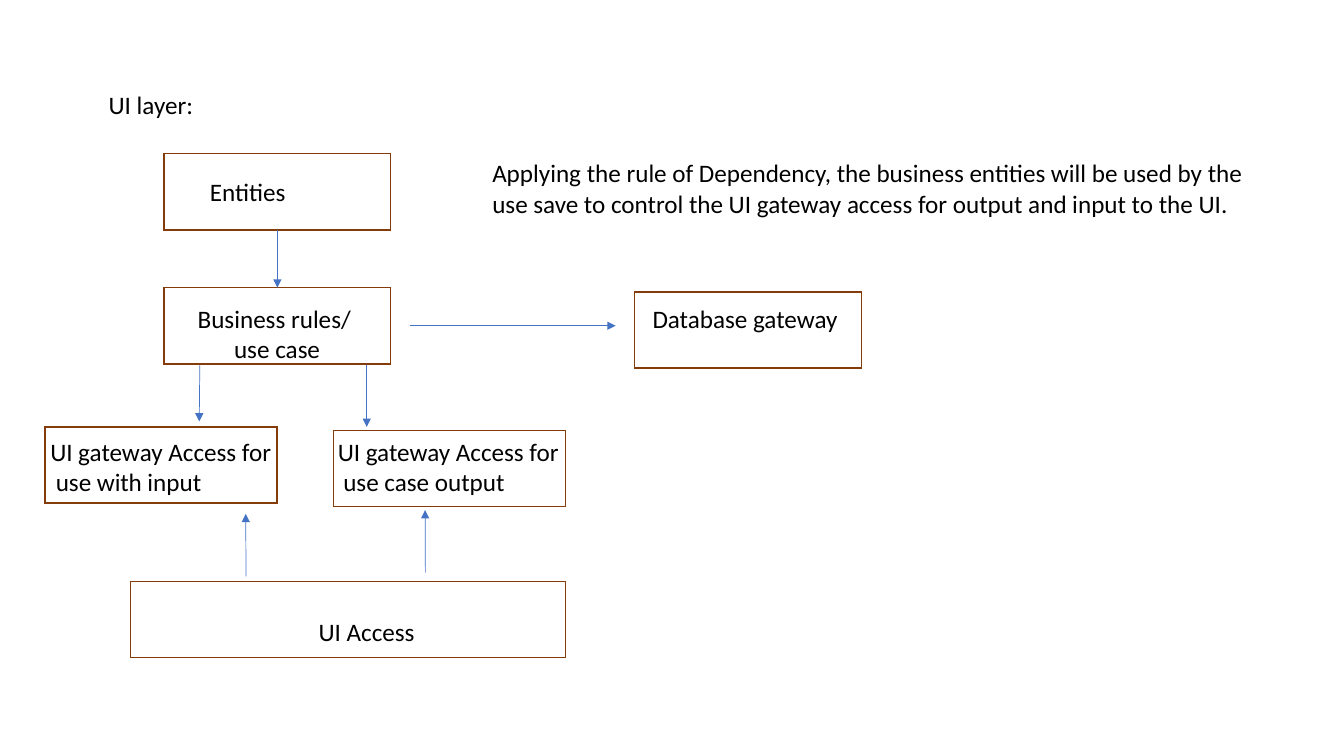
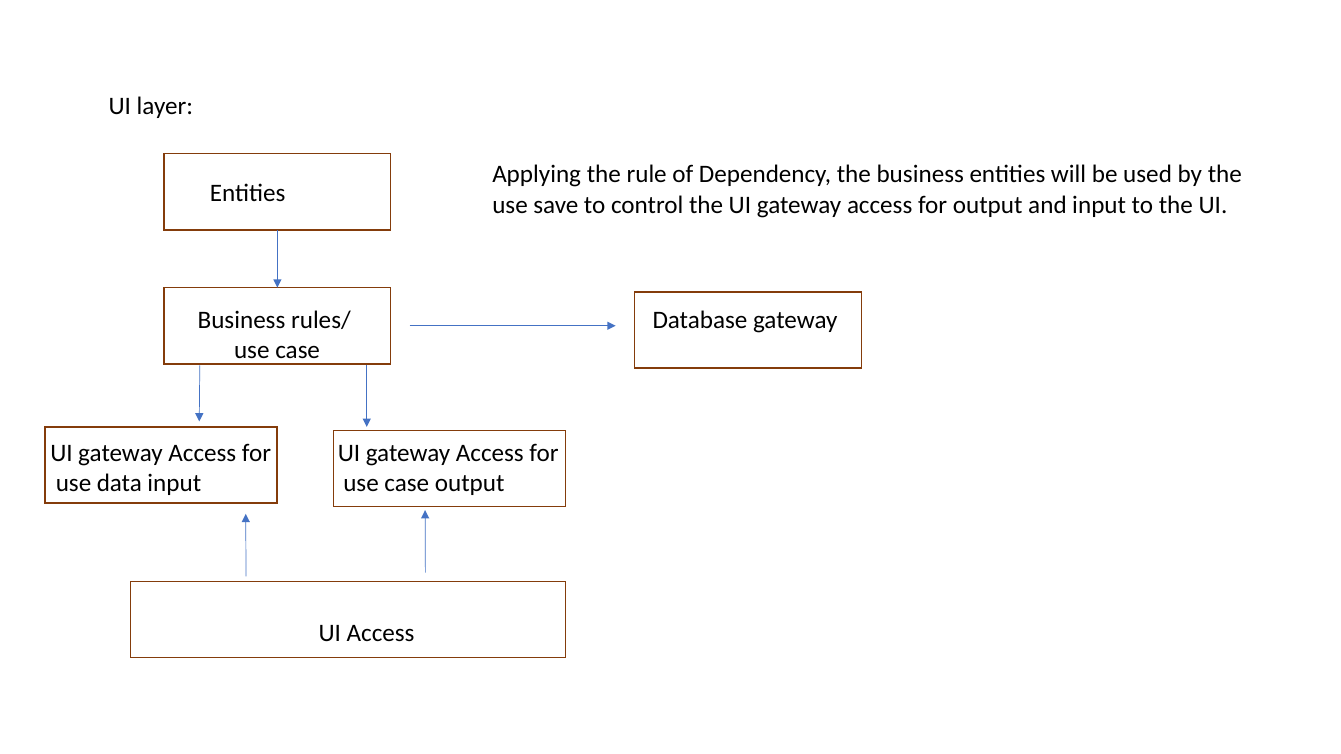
with: with -> data (119, 483)
